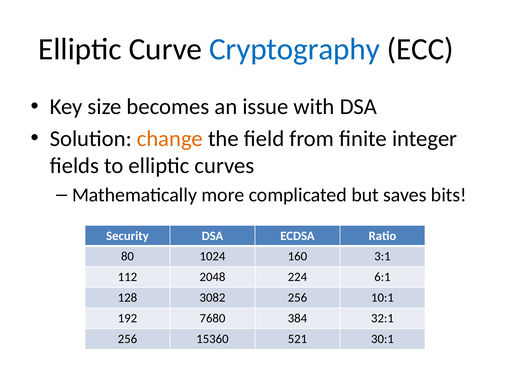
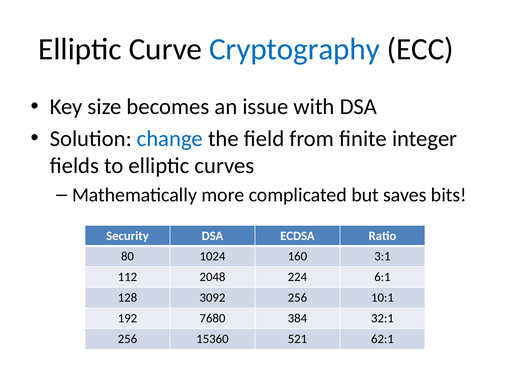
change colour: orange -> blue (170, 139)
3082: 3082 -> 3092 (212, 298)
30:1: 30:1 -> 62:1 (382, 340)
